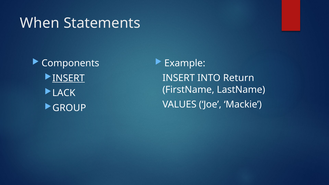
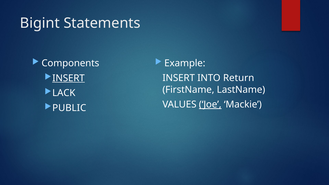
When: When -> Bigint (40, 23)
Joe underline: none -> present (210, 105)
GROUP: GROUP -> PUBLIC (69, 108)
